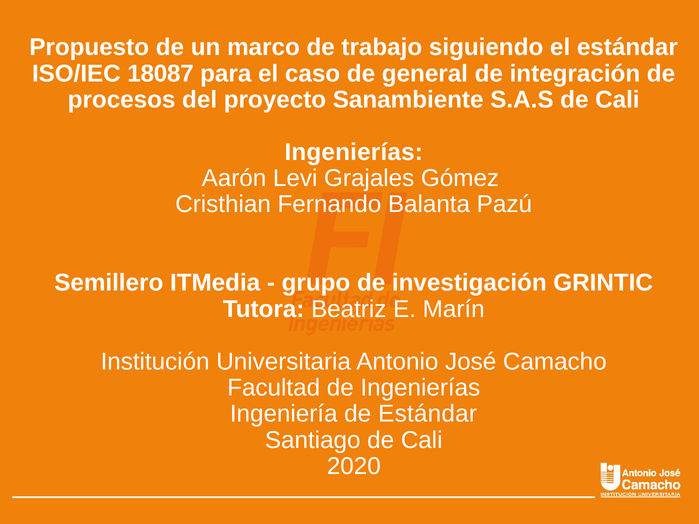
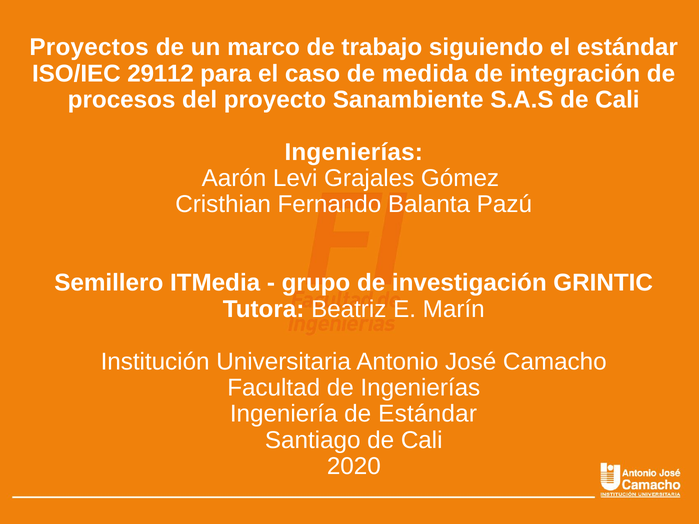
Propuesto: Propuesto -> Proyectos (89, 47)
18087: 18087 -> 29112 (161, 74)
general: general -> medida (425, 74)
